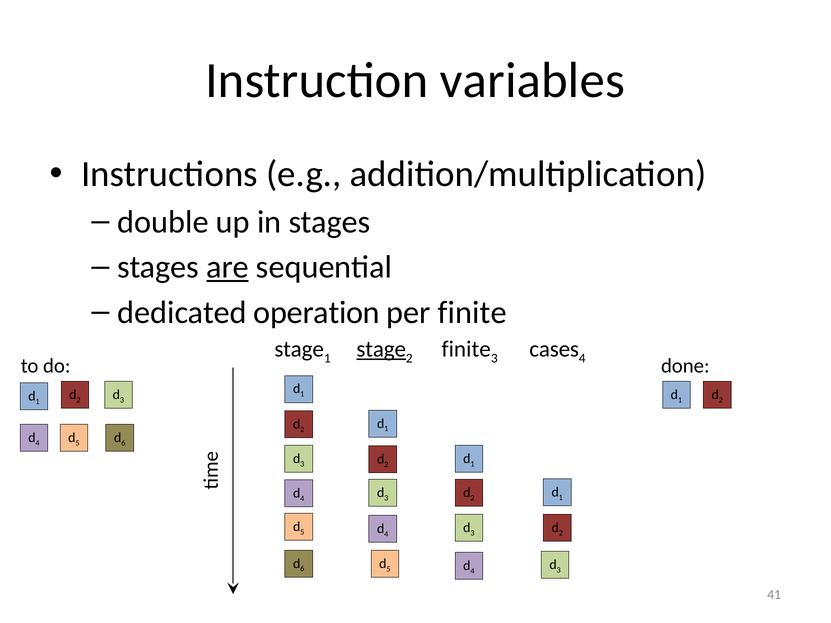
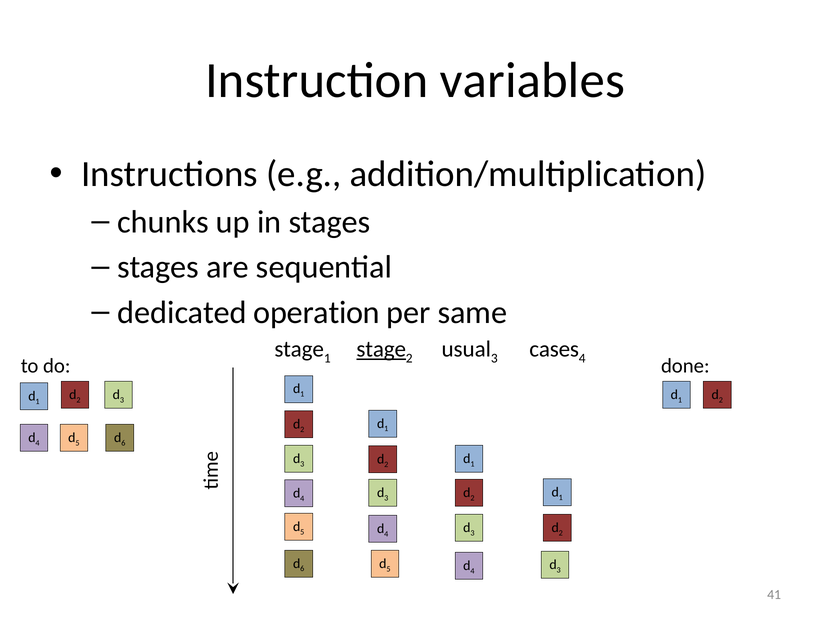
double: double -> chunks (163, 222)
are underline: present -> none (228, 267)
per finite: finite -> same (472, 313)
finite: finite -> usual (466, 349)
